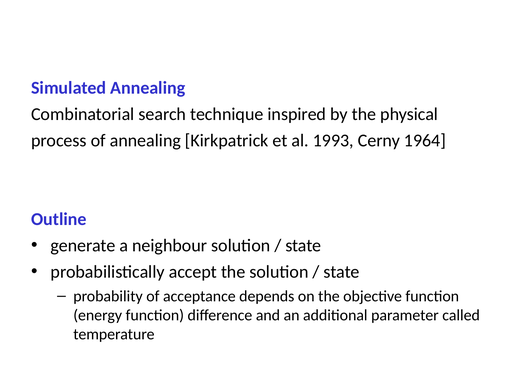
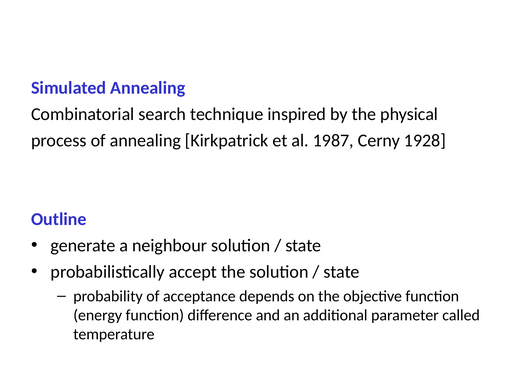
1993: 1993 -> 1987 (333, 140)
1964: 1964 -> 1928 (425, 140)
